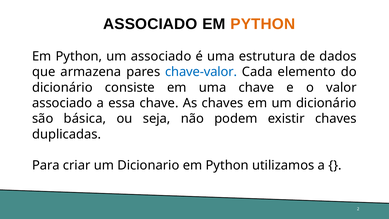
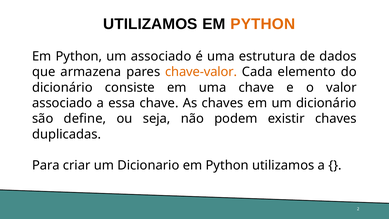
ASSOCIADO: ASSOCIADO -> UTILIZAMOS (150, 24)
chave-valor colour: blue -> orange (201, 72)
básica: básica -> define (85, 119)
